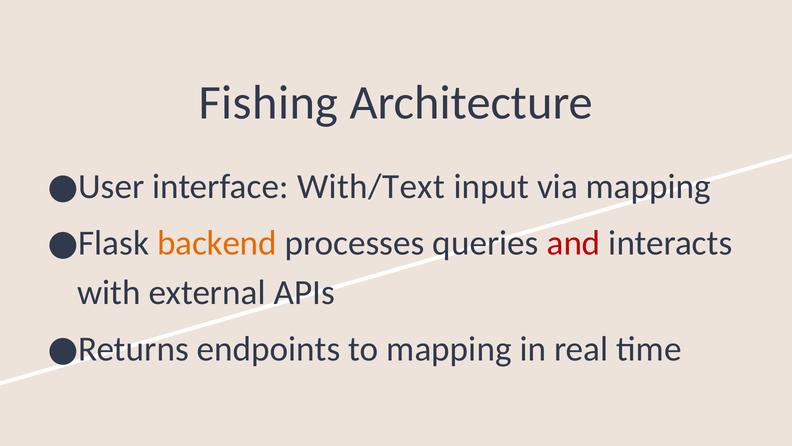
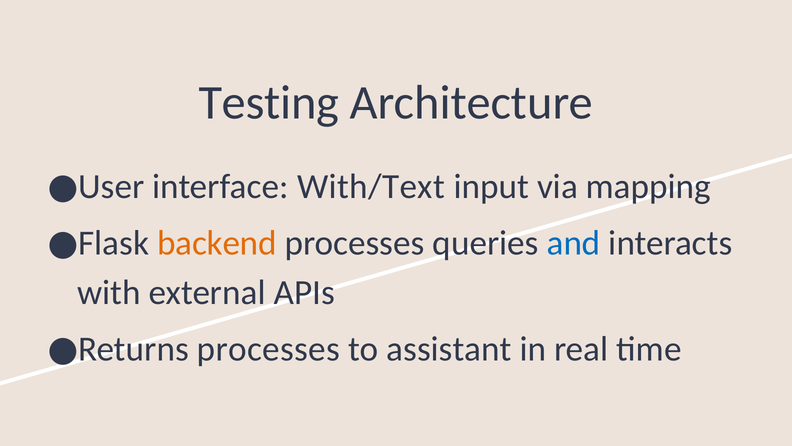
Fishing: Fishing -> Testing (269, 103)
and colour: red -> blue (574, 243)
endpoints: endpoints -> processes (268, 349)
to mapping: mapping -> assistant (449, 349)
